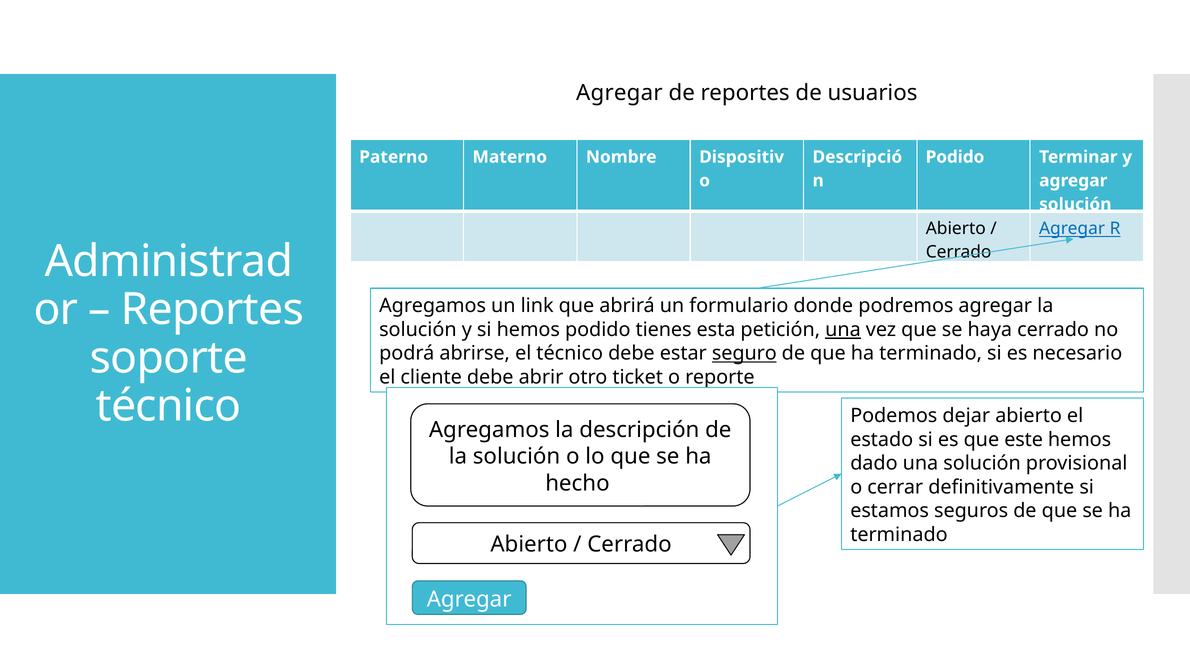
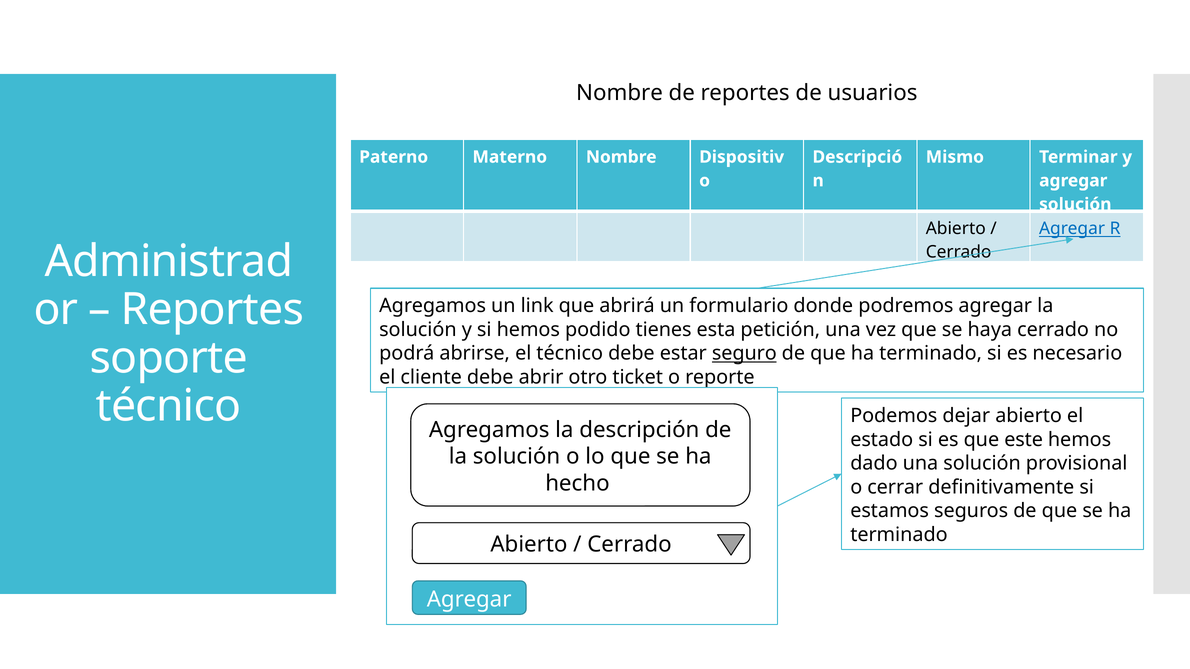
Agregar: Agregar -> Nombre (619, 93)
Podido: Podido -> Mismo (955, 157)
una underline: present -> none (843, 330)
